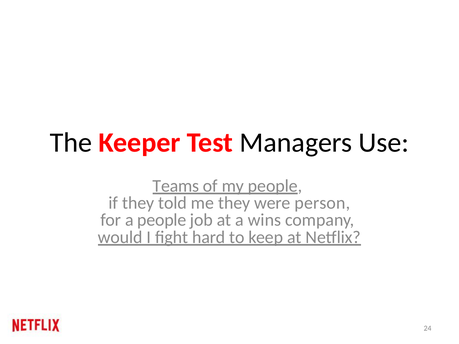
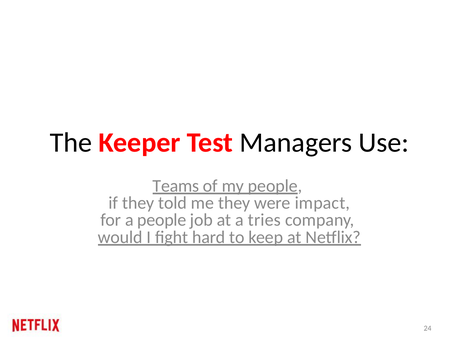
person: person -> impact (322, 203)
wins: wins -> tries (264, 220)
